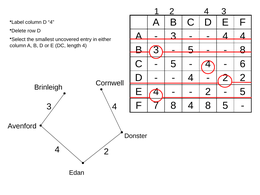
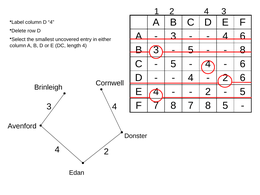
4: 4 -> 6 (243, 36)
2 2: 2 -> 6 (243, 78)
8 4: 4 -> 7 (191, 106)
